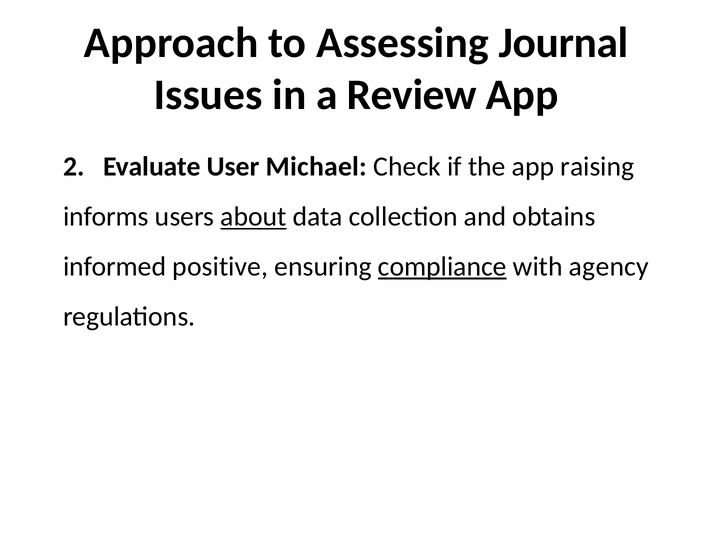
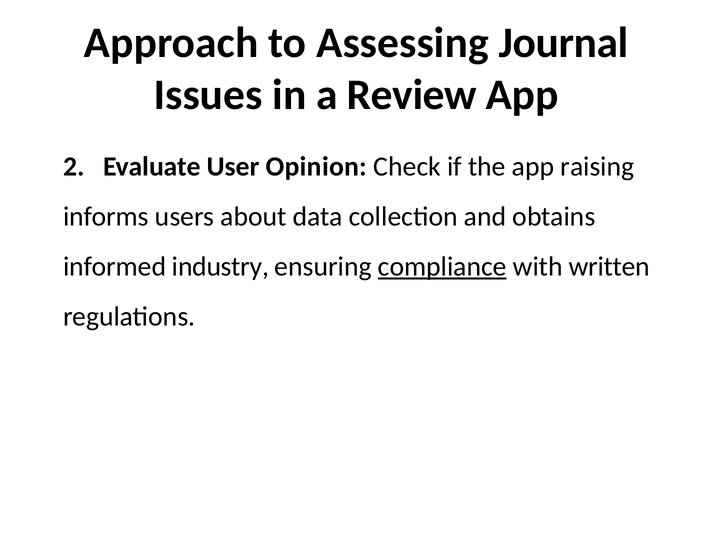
Michael: Michael -> Opinion (316, 167)
about underline: present -> none (253, 217)
positive: positive -> industry (220, 267)
agency: agency -> written (609, 267)
